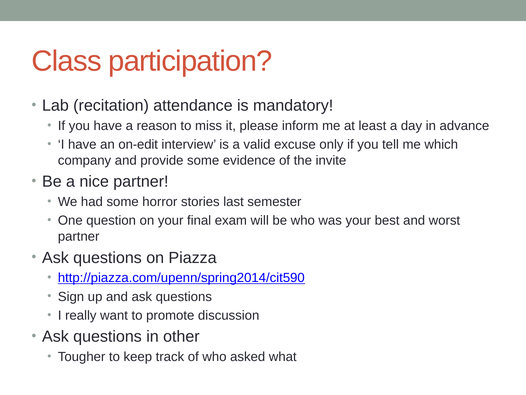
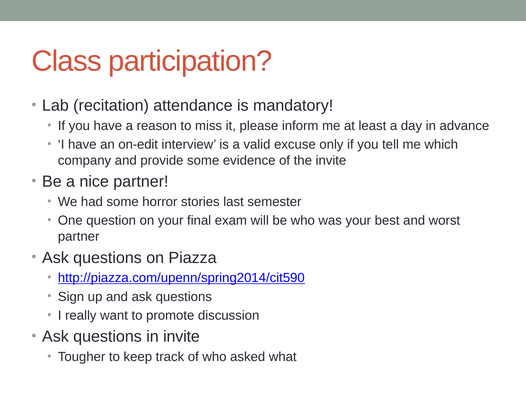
in other: other -> invite (181, 336)
